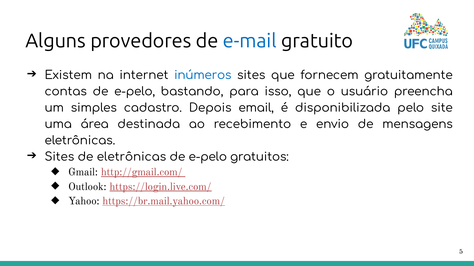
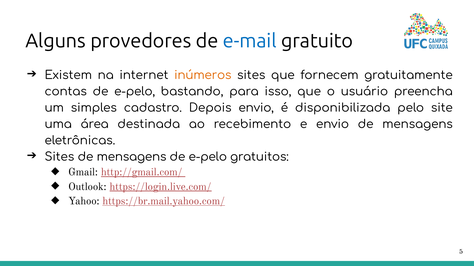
inúmeros colour: blue -> orange (203, 76)
Depois email: email -> envio (256, 108)
Sites de eletrônicas: eletrônicas -> mensagens (132, 157)
